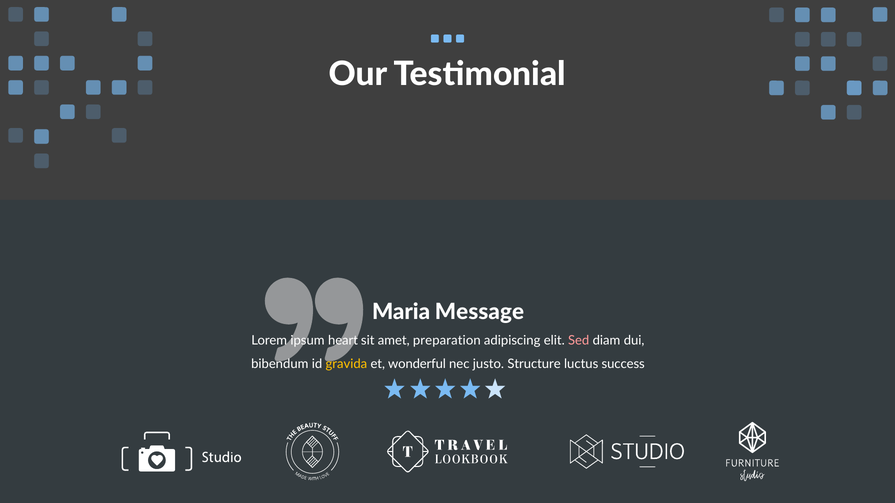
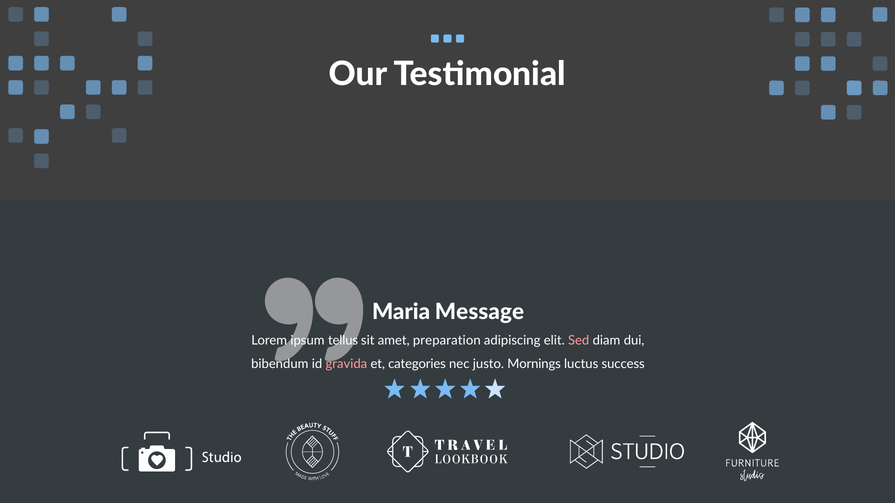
heart: heart -> tellus (343, 341)
gravida colour: yellow -> pink (346, 364)
wonderful: wonderful -> categories (417, 364)
Structure: Structure -> Mornings (534, 364)
